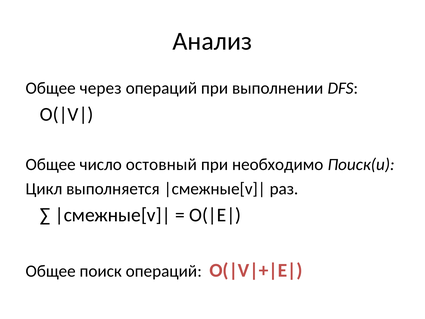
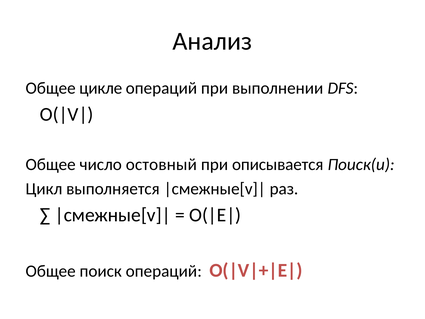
через: через -> цикле (101, 88)
необходимо: необходимо -> описывается (278, 164)
